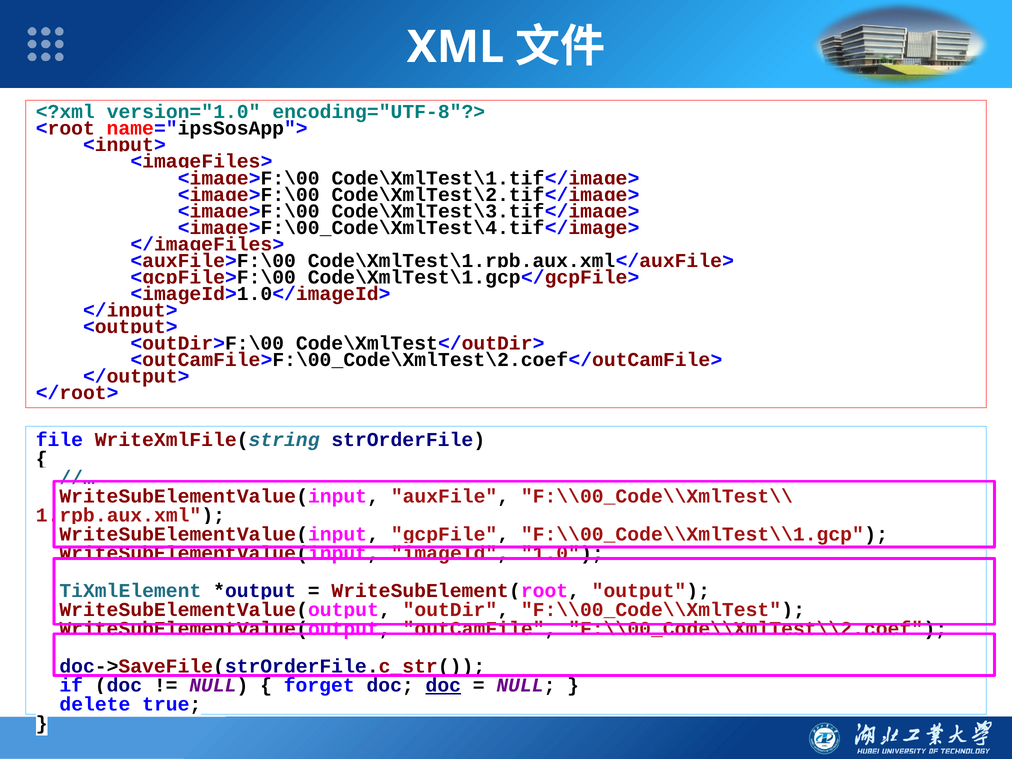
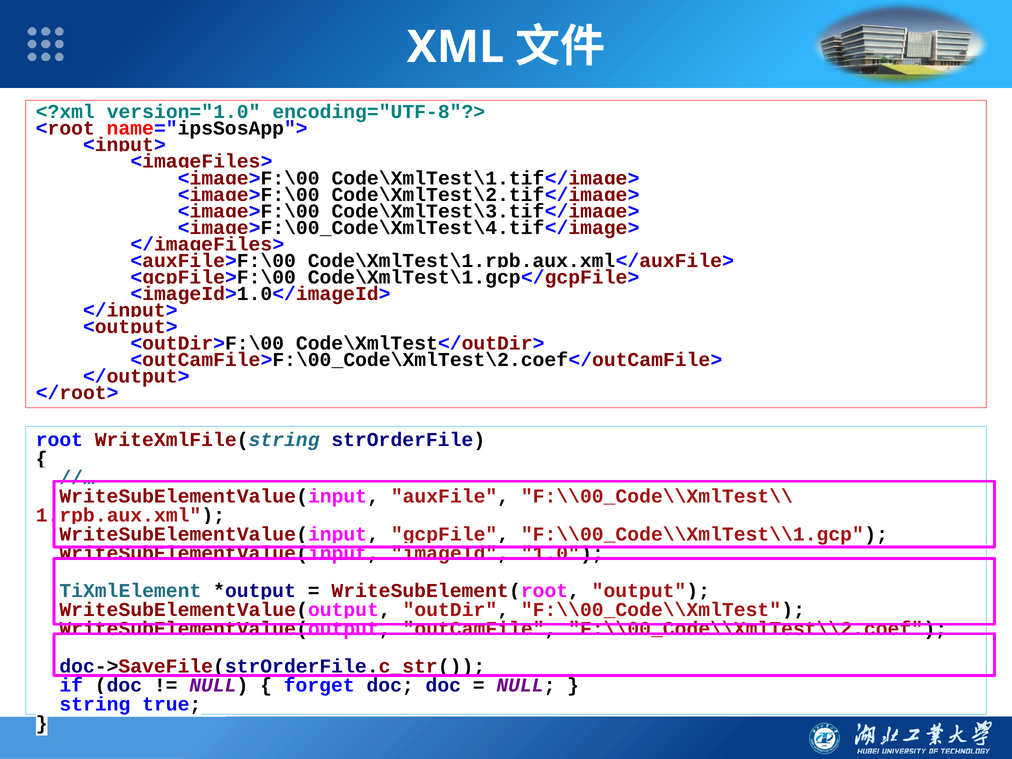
file: file -> root (59, 440)
doc underline: present -> none (443, 685)
delete: delete -> string (95, 704)
